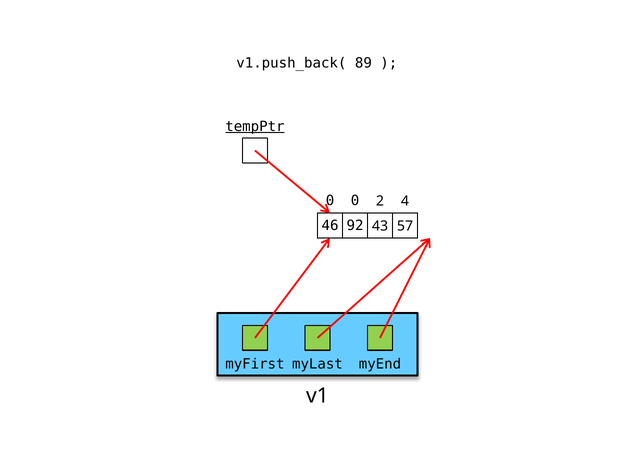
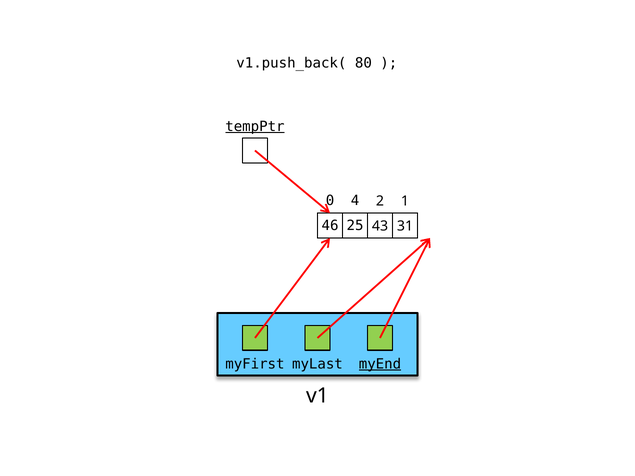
89: 89 -> 80 (363, 63)
0: 0 -> 4 (355, 201)
4: 4 -> 1 (405, 201)
92: 92 -> 25 (355, 226)
57: 57 -> 31 (405, 226)
myEnd underline: none -> present (380, 364)
